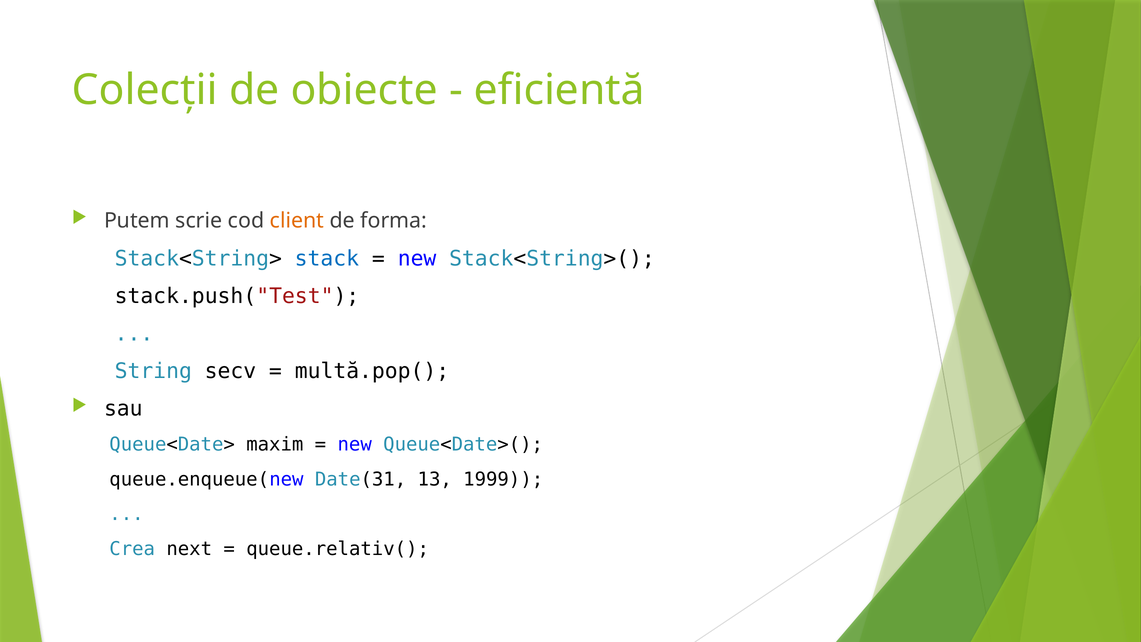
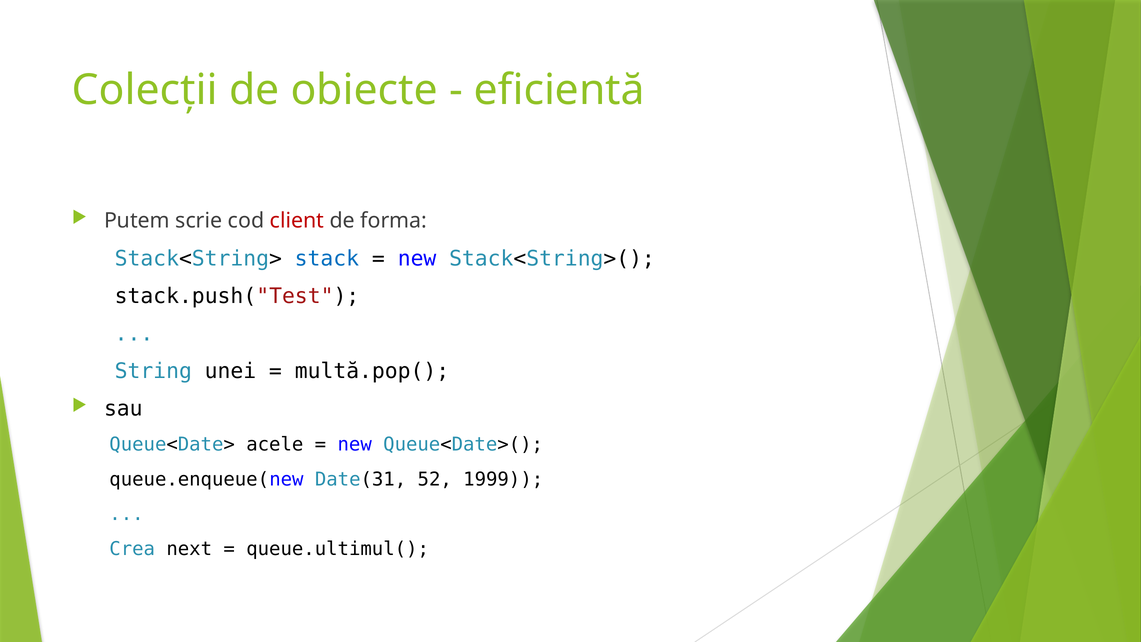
client colour: orange -> red (297, 221)
secv: secv -> unei (230, 371)
maxim: maxim -> acele (275, 445)
13: 13 -> 52 (435, 479)
queue.relativ(: queue.relativ( -> queue.ultimul( (338, 549)
